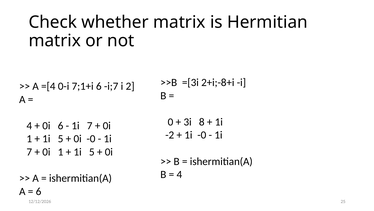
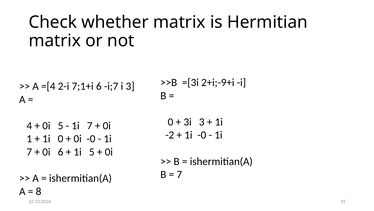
2+i;-8+i: 2+i;-8+i -> 2+i;-9+i (218, 82)
0-i: 0-i -> 2-i (64, 86)
i 2: 2 -> 3 (130, 86)
3i 8: 8 -> 3 (202, 122)
0i 6: 6 -> 5 (61, 125)
5: 5 -> 0 (61, 138)
1: 1 -> 6 (61, 152)
4: 4 -> 7 (179, 174)
6: 6 -> 8 (39, 191)
